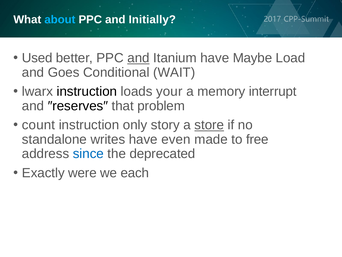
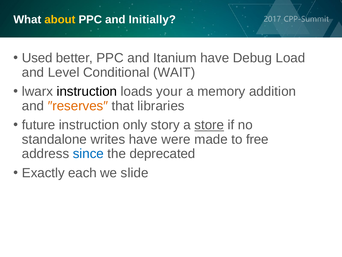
about colour: light blue -> yellow (60, 20)
and underline: present -> none (138, 58)
Maybe: Maybe -> Debug (252, 58)
Goes: Goes -> Level (64, 72)
interrupt: interrupt -> addition (273, 91)
″reserves″ colour: black -> orange (78, 106)
problem: problem -> libraries (161, 106)
count: count -> future (39, 125)
even: even -> were (176, 139)
were: were -> each (82, 173)
each: each -> slide (135, 173)
